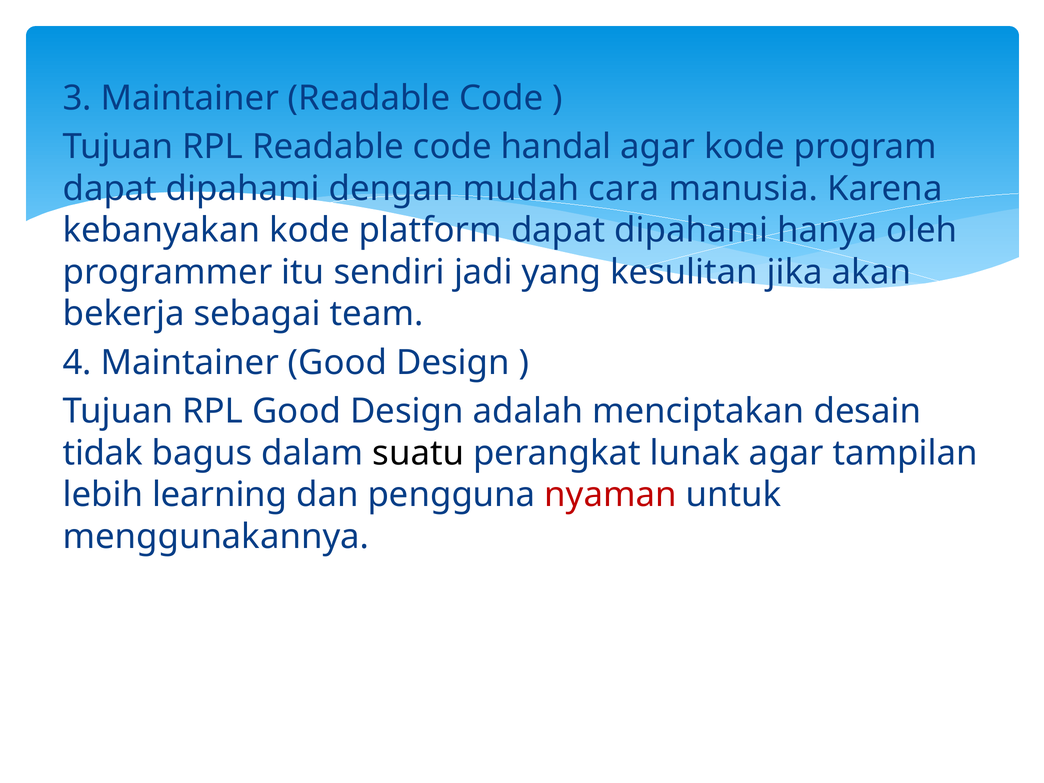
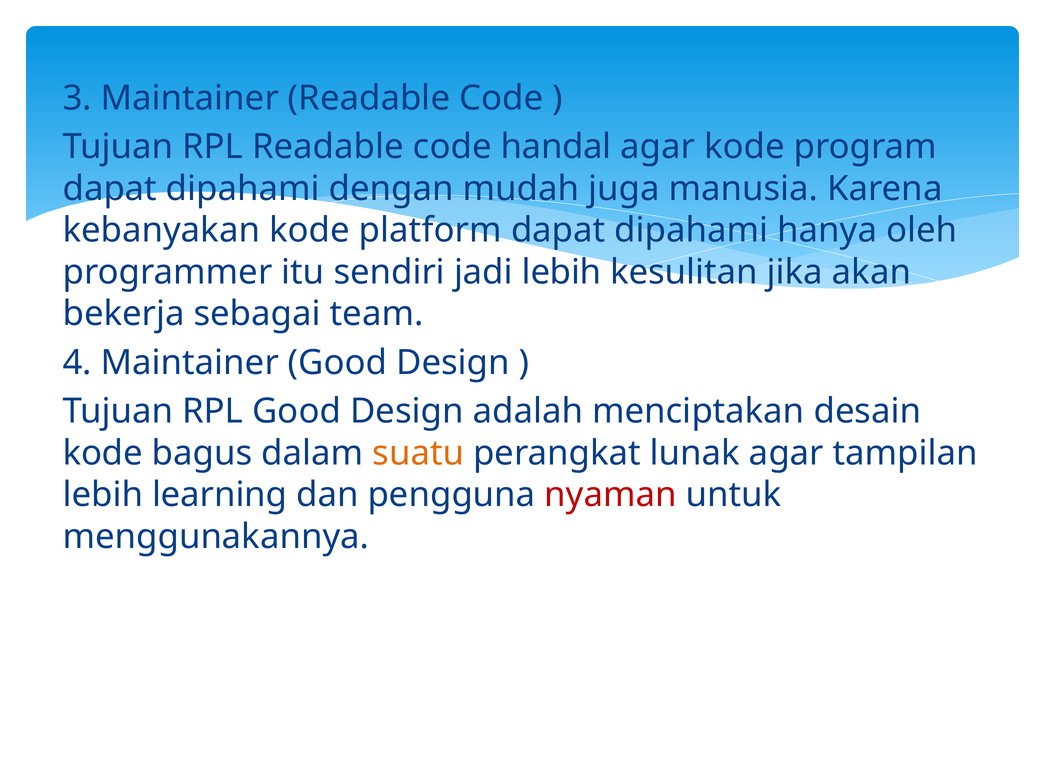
cara: cara -> juga (624, 189)
jadi yang: yang -> lebih (562, 272)
tidak: tidak -> kode (103, 453)
suatu colour: black -> orange (418, 453)
